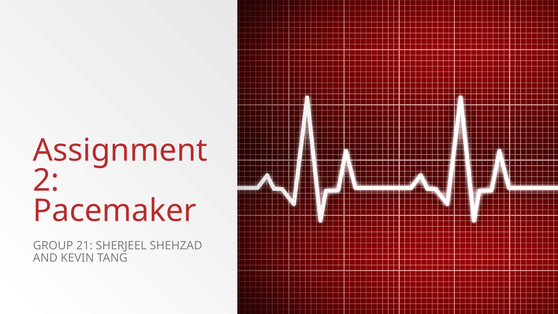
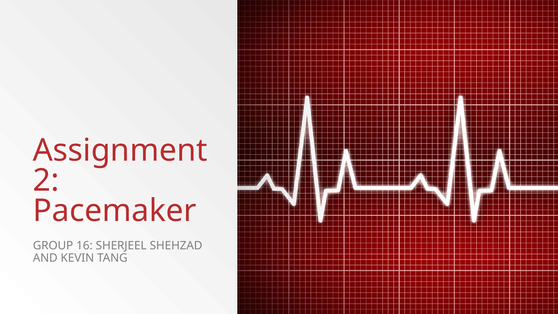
21: 21 -> 16 (84, 245)
